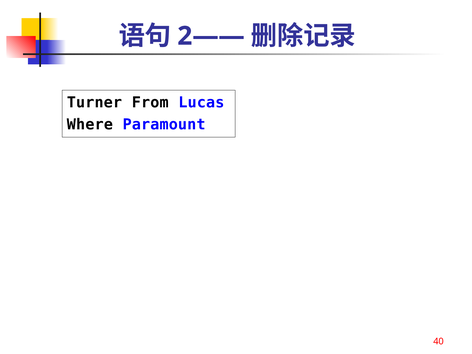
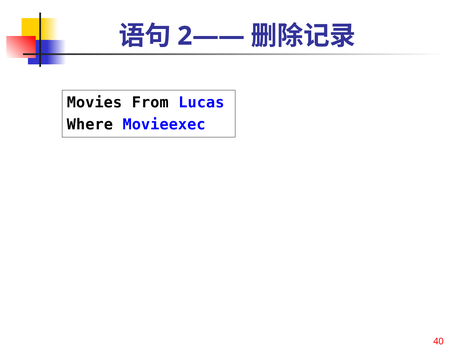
Turner: Turner -> Movies (94, 103)
Paramount: Paramount -> Movieexec (164, 125)
